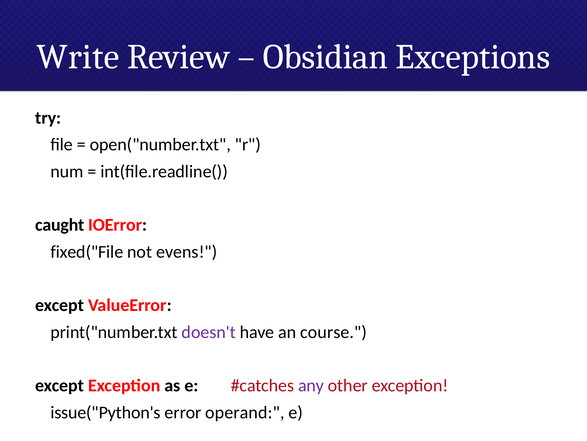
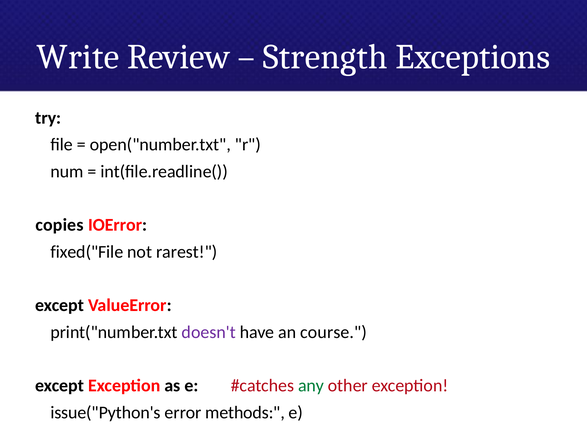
Obsidian: Obsidian -> Strength (325, 57)
caught: caught -> copies (60, 225)
evens: evens -> rarest (187, 251)
any colour: purple -> green (311, 385)
operand: operand -> methods (245, 412)
